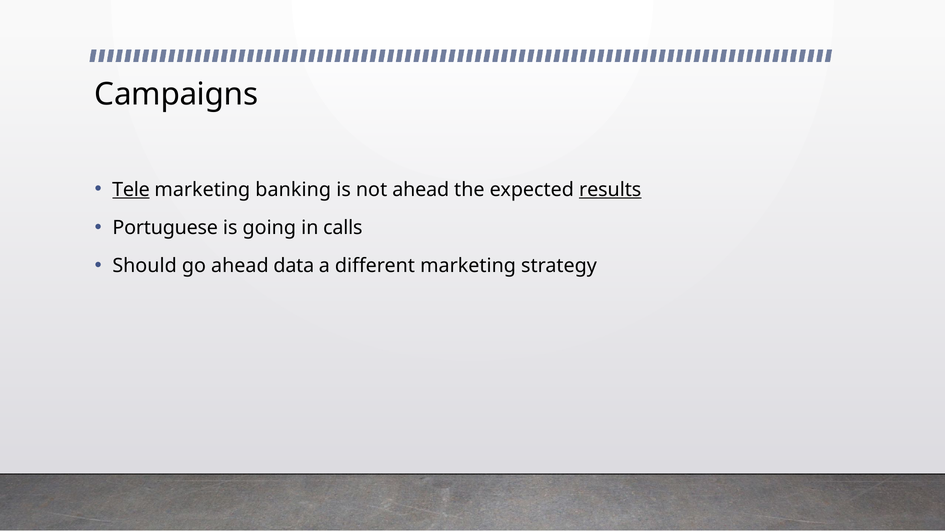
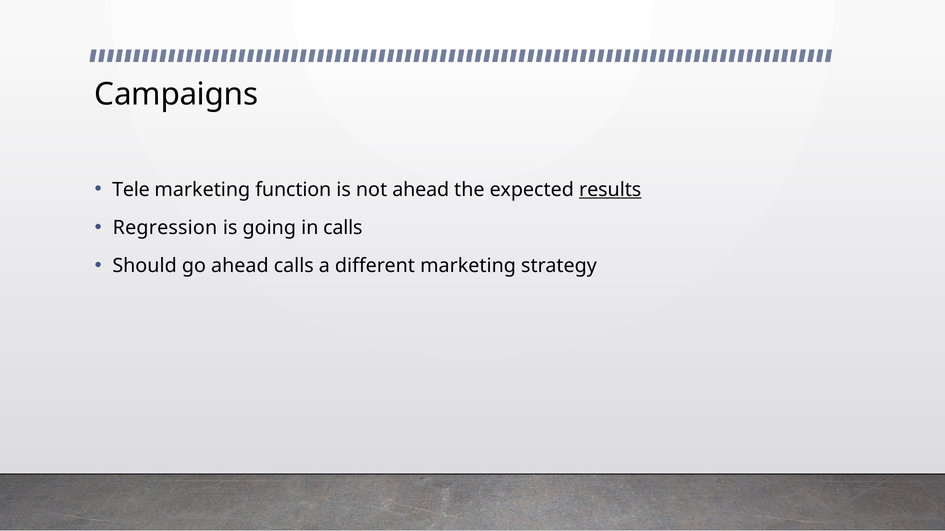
Tele underline: present -> none (131, 190)
banking: banking -> function (293, 190)
Portuguese: Portuguese -> Regression (165, 228)
ahead data: data -> calls (294, 266)
